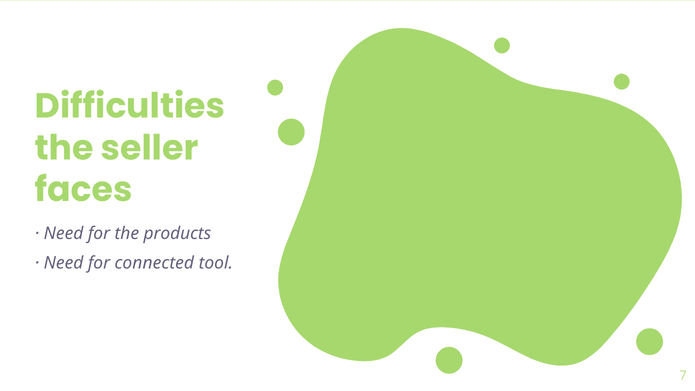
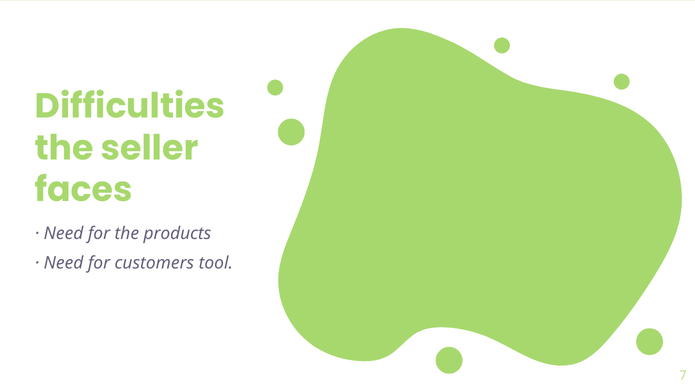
connected: connected -> customers (154, 263)
